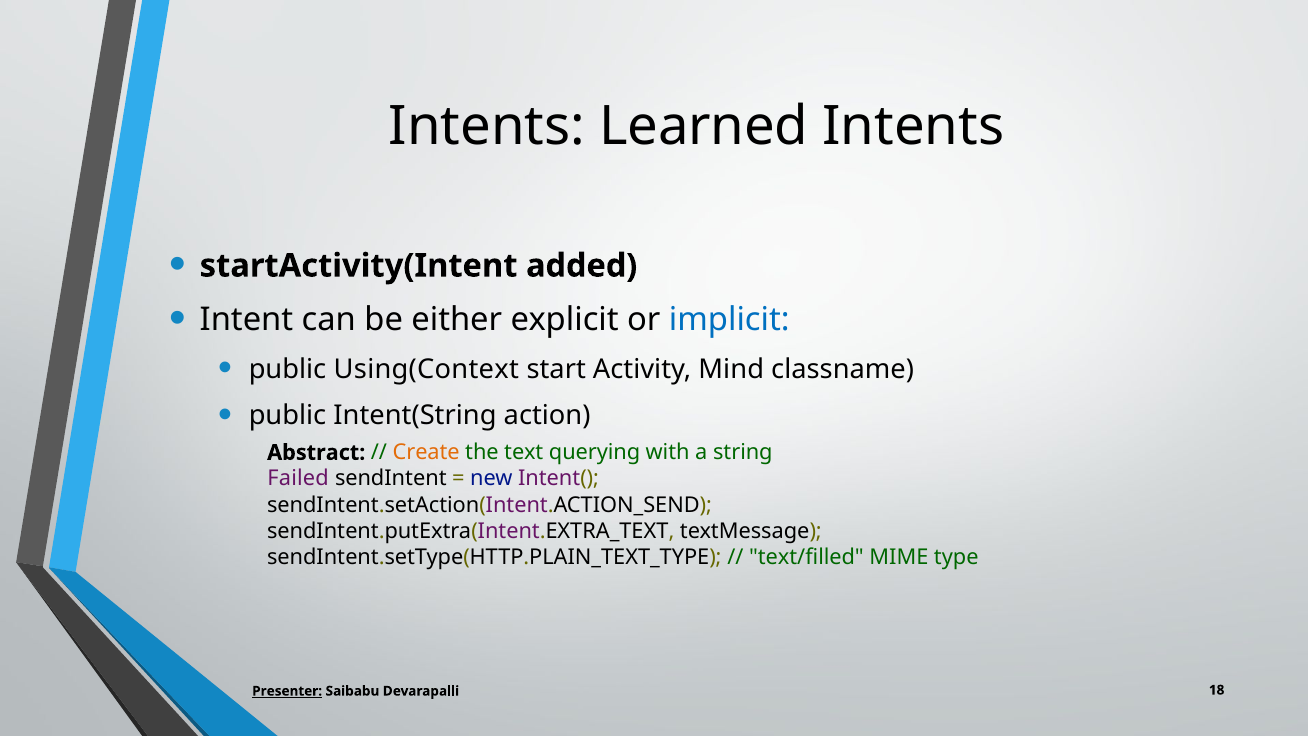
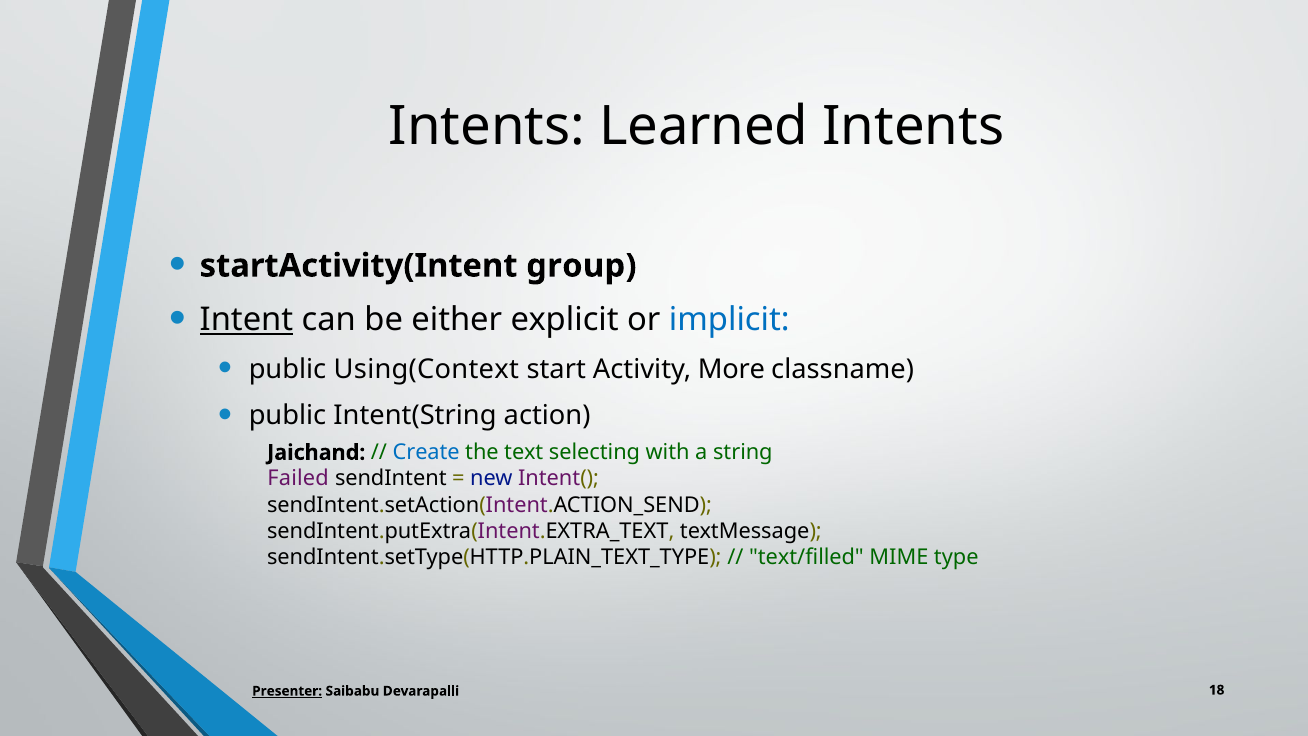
added: added -> group (581, 266)
Intent underline: none -> present (246, 320)
Mind: Mind -> More (731, 369)
Abstract: Abstract -> Jaichand (316, 452)
Create colour: orange -> blue (426, 452)
querying: querying -> selecting (595, 452)
